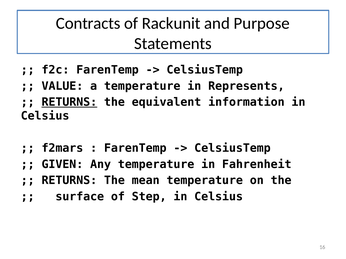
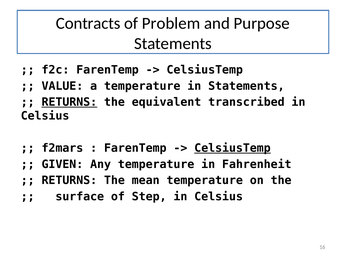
Rackunit: Rackunit -> Problem (171, 23)
in Represents: Represents -> Statements (246, 86)
information: information -> transcribed (246, 102)
CelsiusTemp underline: none -> present (232, 148)
